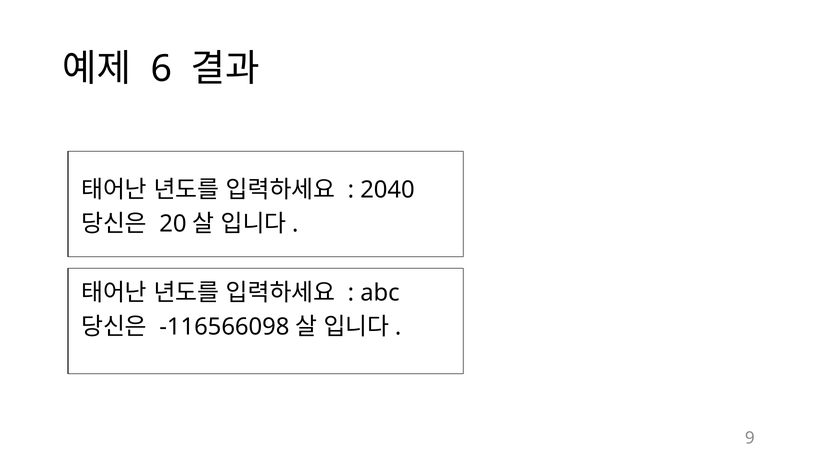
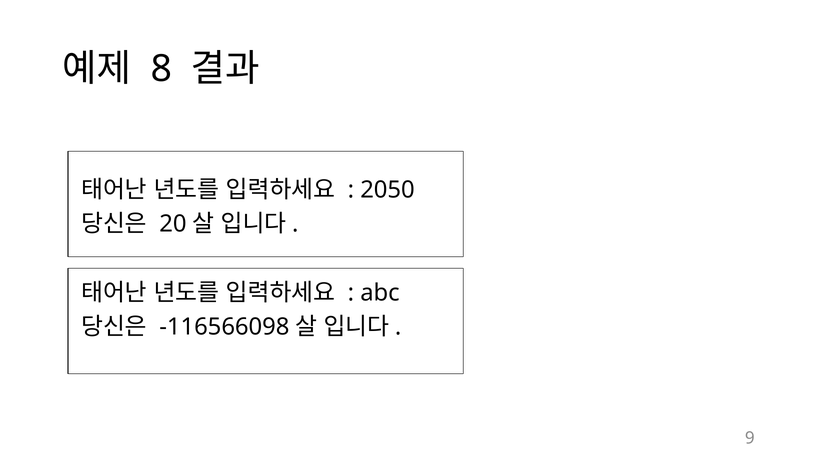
6: 6 -> 8 (161, 69)
2040: 2040 -> 2050 (387, 190)
